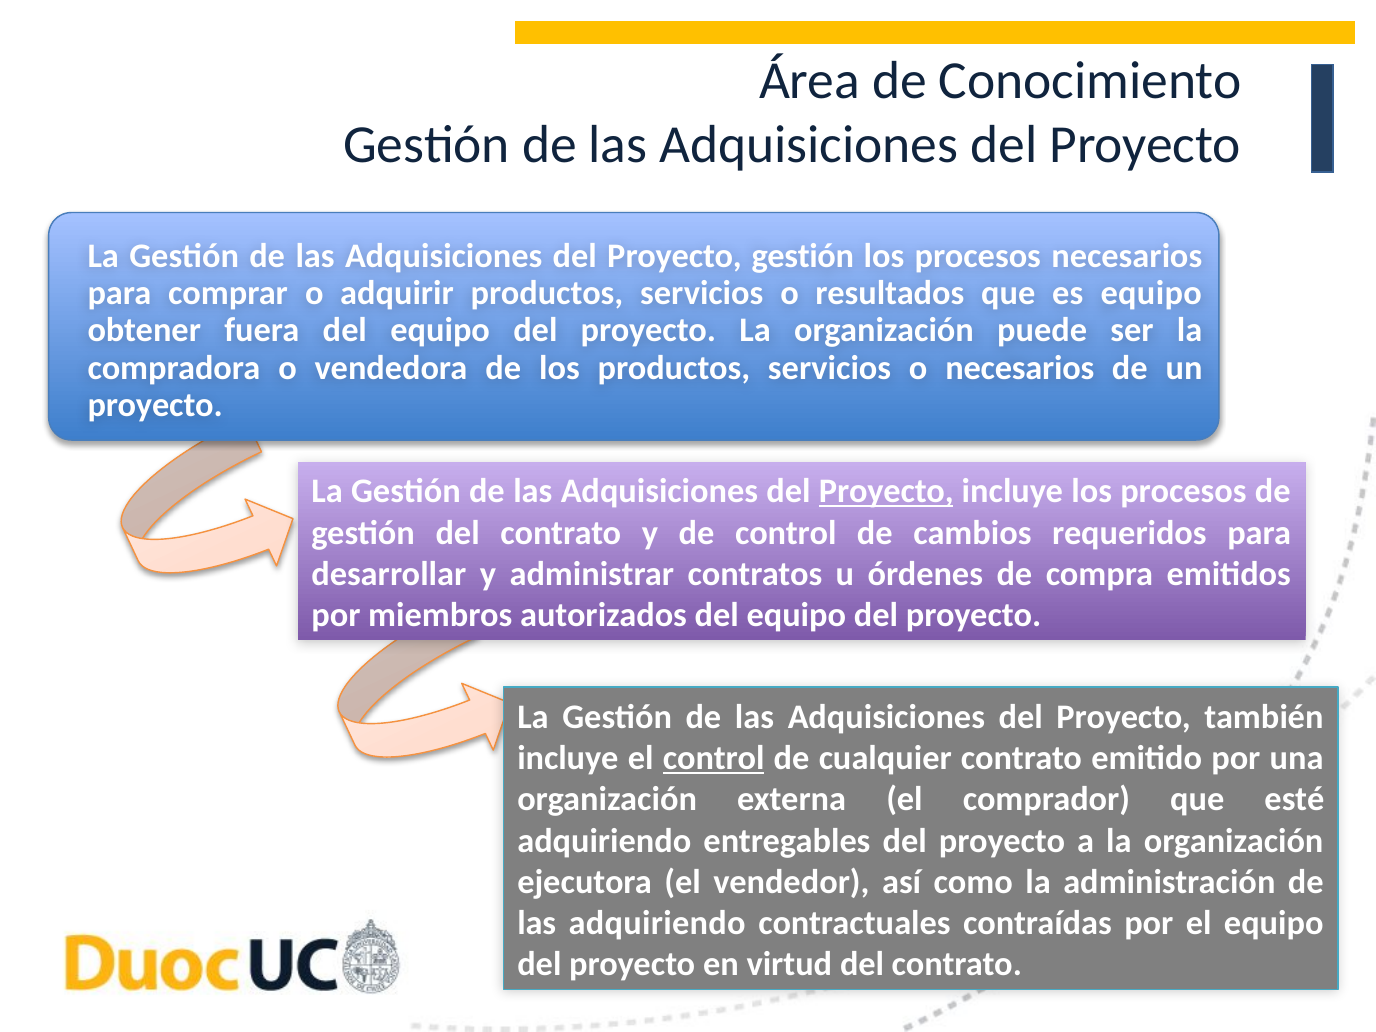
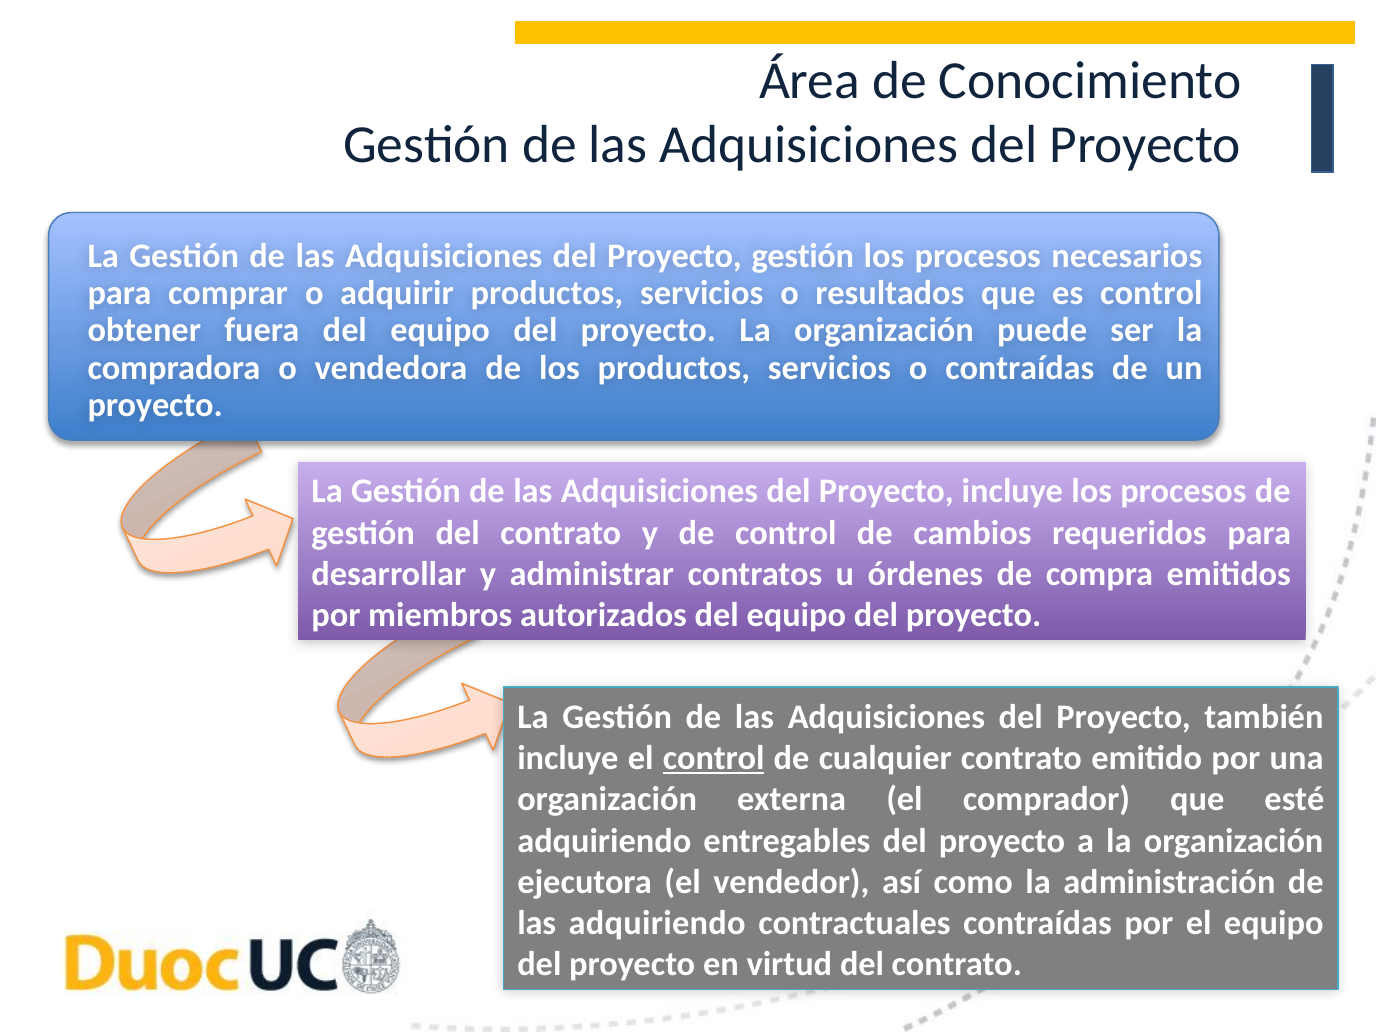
es equipo: equipo -> control (1151, 293)
o necesarios: necesarios -> contraídas (1020, 368)
Proyecto underline: present -> none (886, 492)
